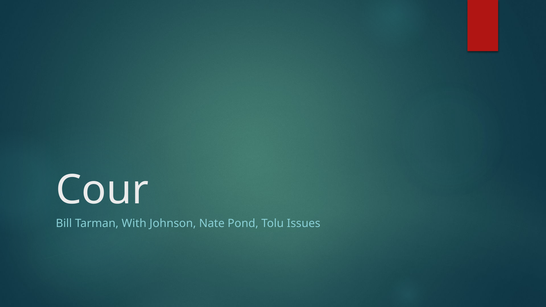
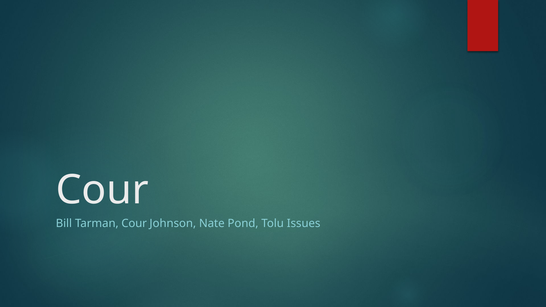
Tarman With: With -> Cour (134, 224)
